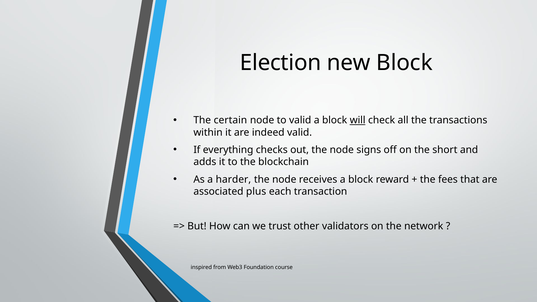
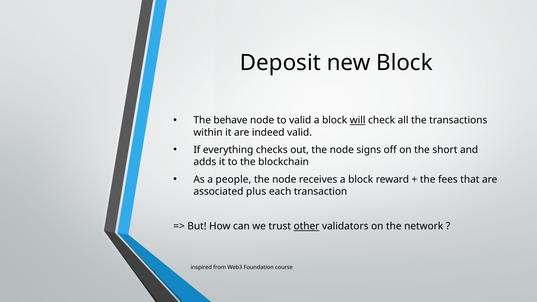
Election: Election -> Deposit (280, 63)
certain: certain -> behave (231, 120)
harder: harder -> people (233, 179)
other underline: none -> present (307, 226)
